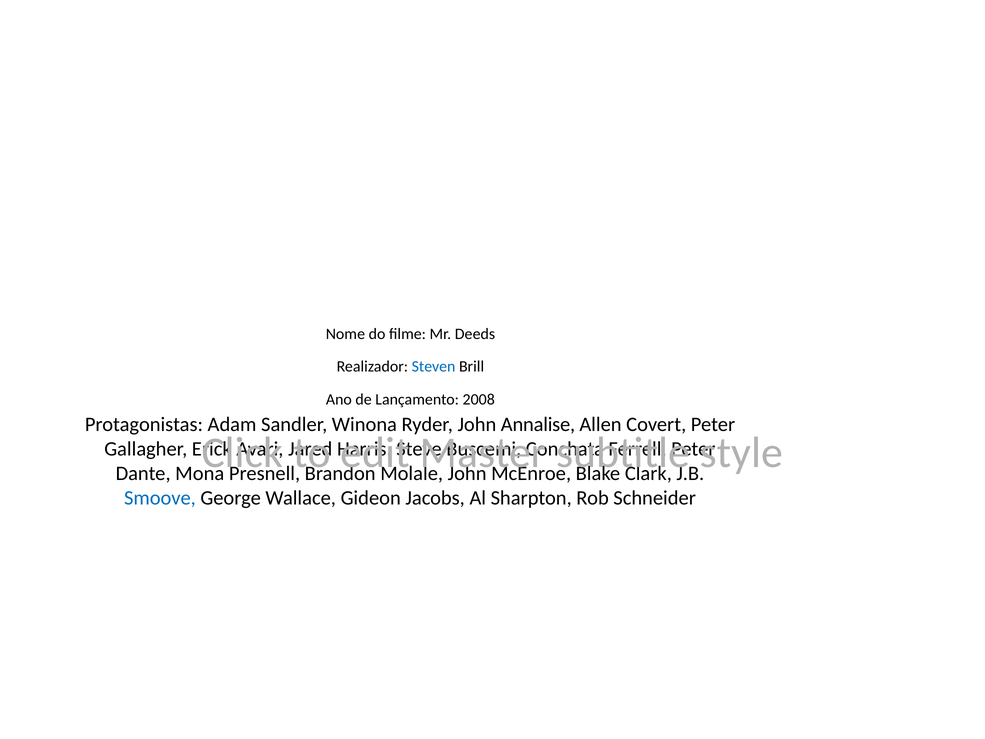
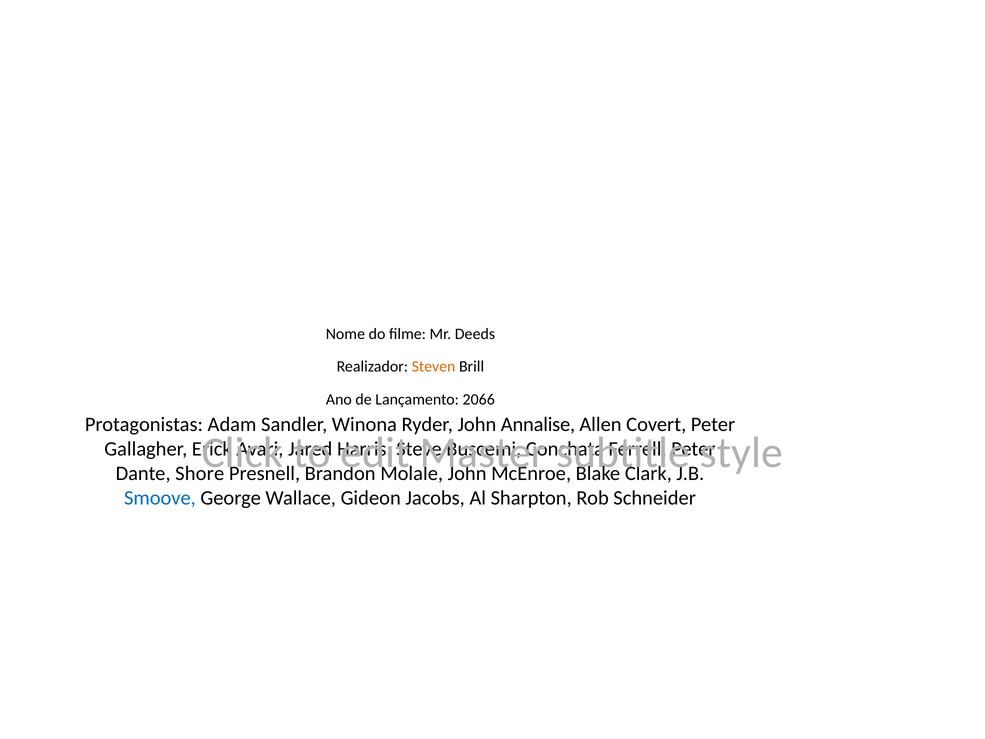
Steven colour: blue -> orange (434, 367)
2008: 2008 -> 2066 (479, 399)
Mona: Mona -> Shore (200, 473)
